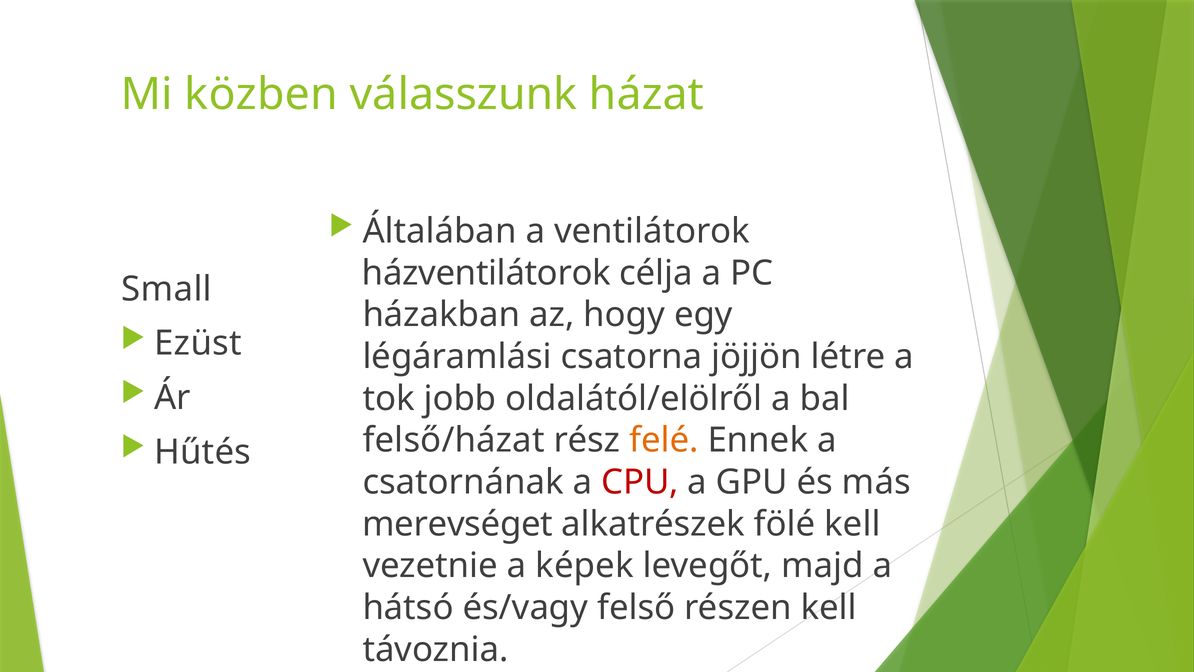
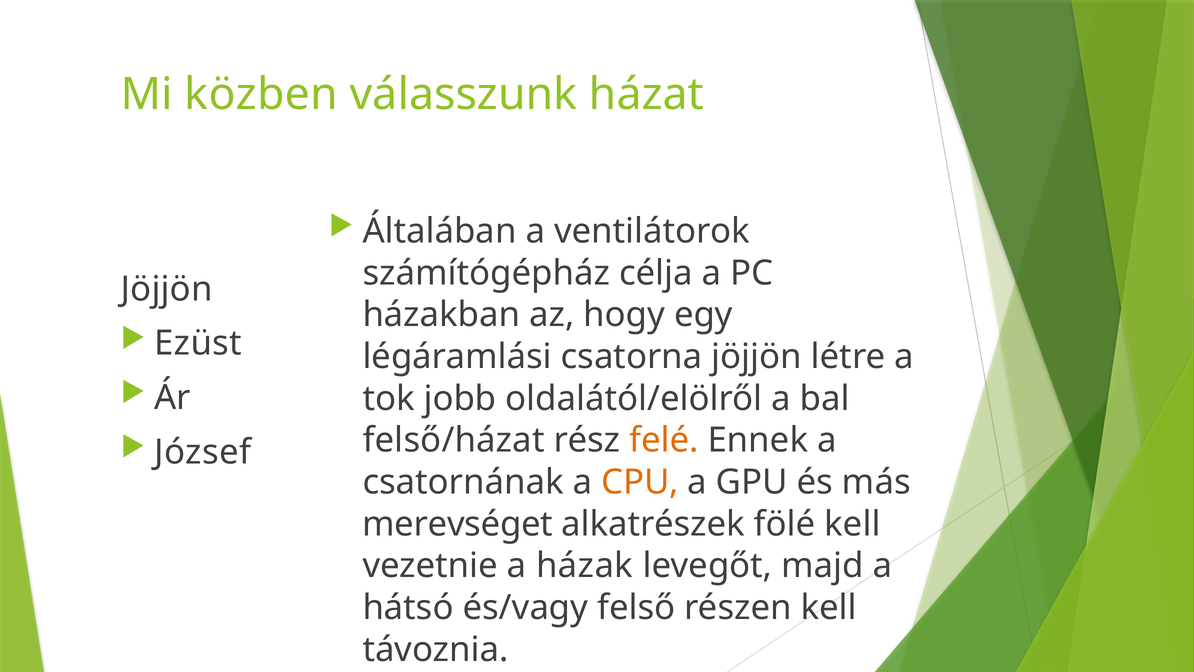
házventilátorok: házventilátorok -> számítógépház (486, 273)
Small: Small -> Jöjjön (167, 289)
Hűtés: Hűtés -> József (203, 452)
CPU colour: red -> orange (640, 482)
képek: képek -> házak (585, 566)
